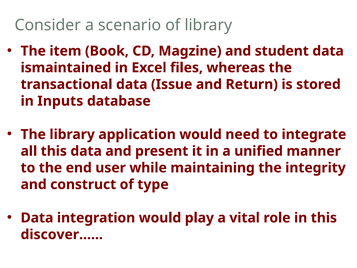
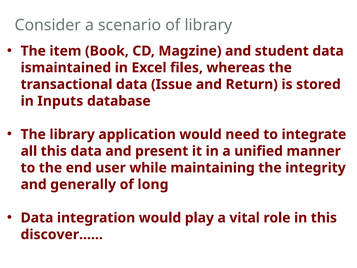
construct: construct -> generally (83, 184)
type: type -> long (153, 184)
